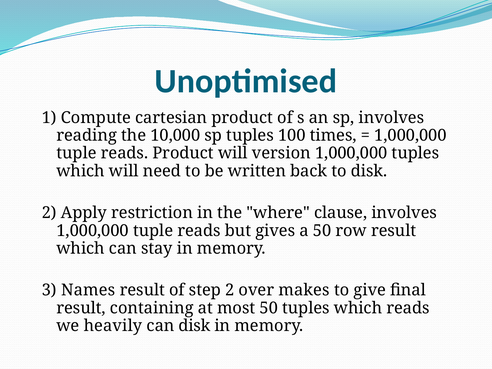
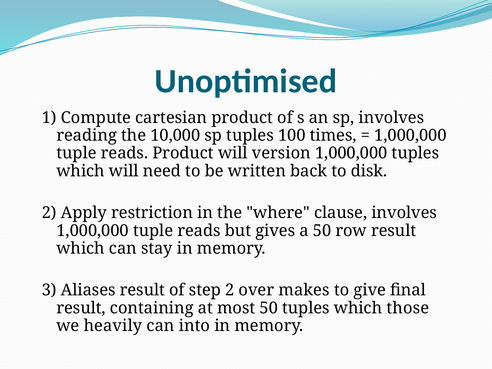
Names: Names -> Aliases (88, 290)
which reads: reads -> those (408, 308)
can disk: disk -> into (194, 326)
